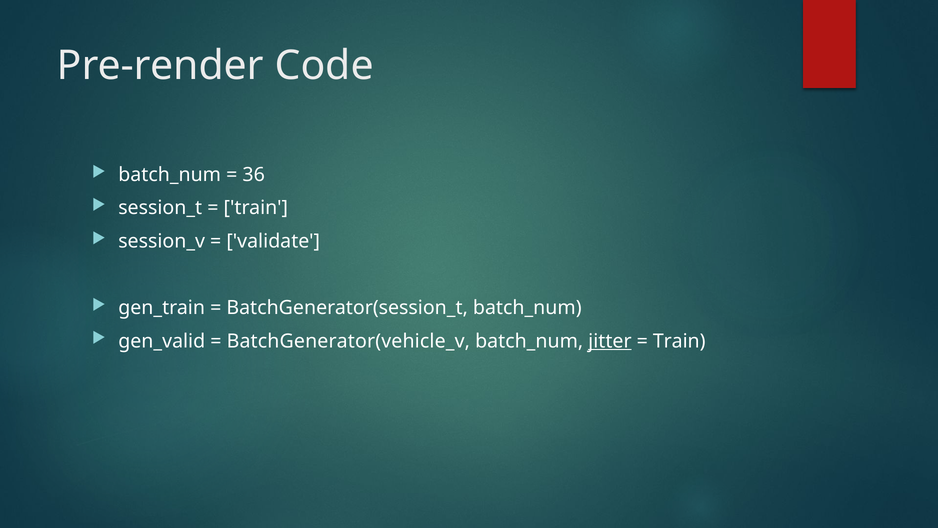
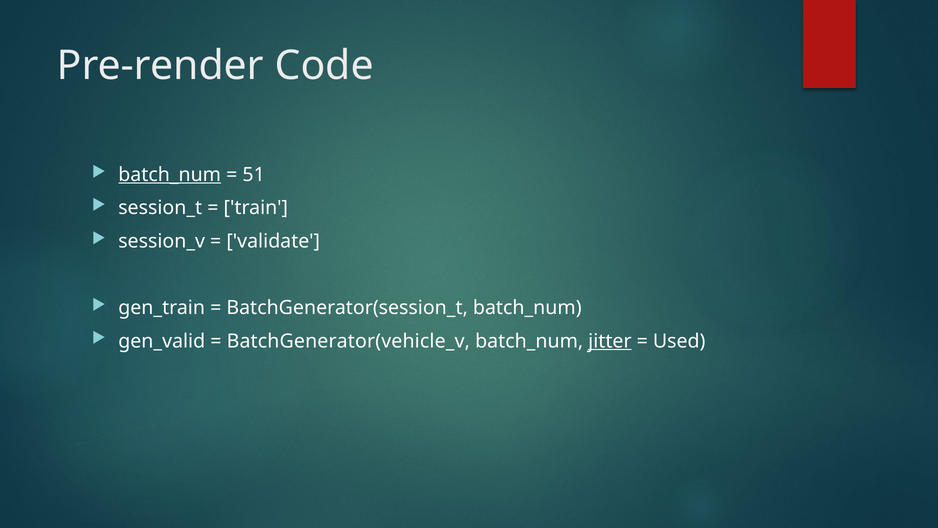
batch_num underline: none -> present (170, 175)
36: 36 -> 51 (254, 175)
Train: Train -> Used (679, 341)
